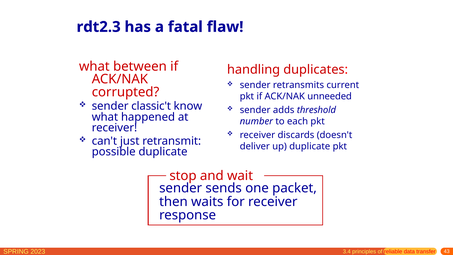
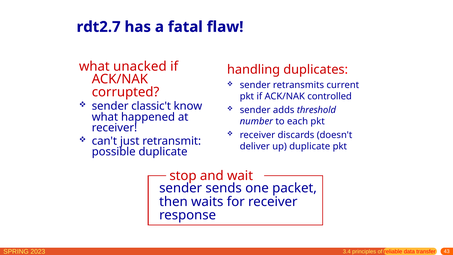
rdt2.3: rdt2.3 -> rdt2.7 (99, 27)
between: between -> unacked (140, 67)
unneeded: unneeded -> controlled (330, 96)
